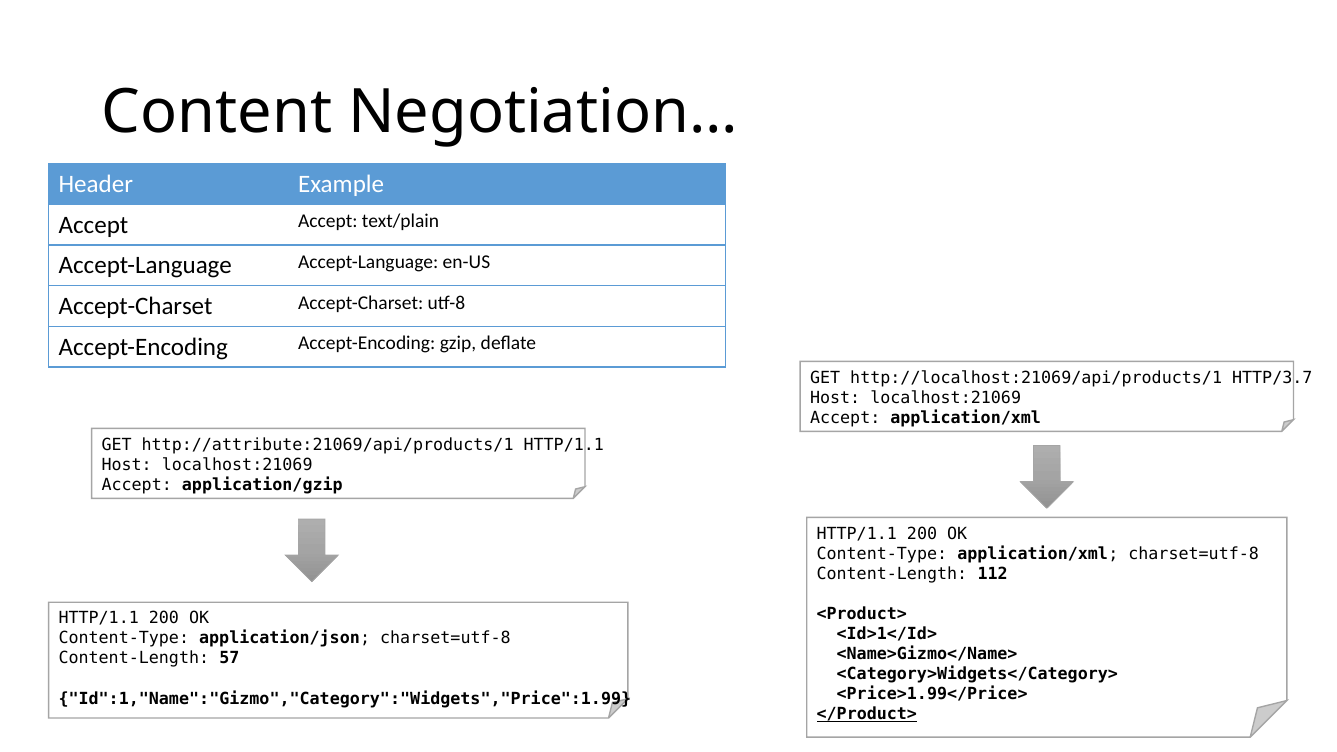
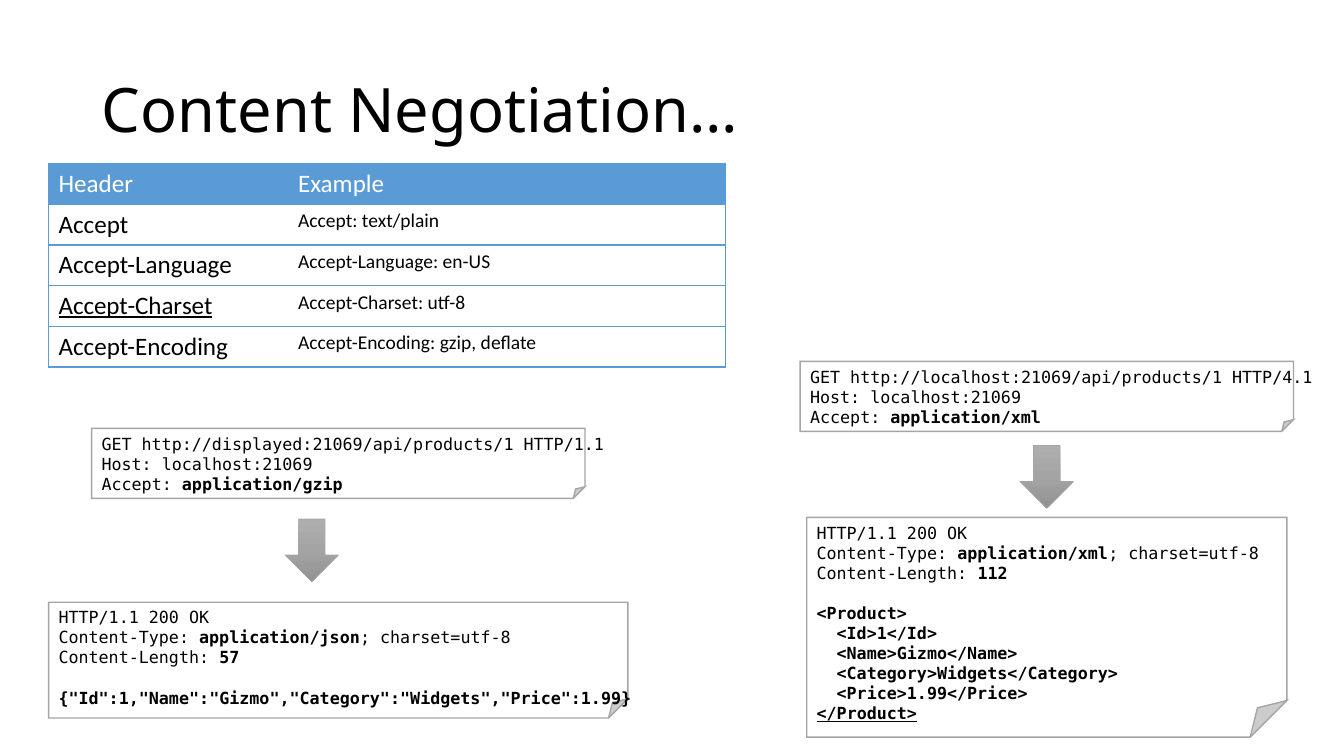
Accept-Charset underline: none -> present (136, 306)
HTTP/3.7: HTTP/3.7 -> HTTP/4.1 (1272, 378)
http://attribute:21069/api/products/1: http://attribute:21069/api/products/1 -> http://displayed:21069/api/products/1 (328, 445)
